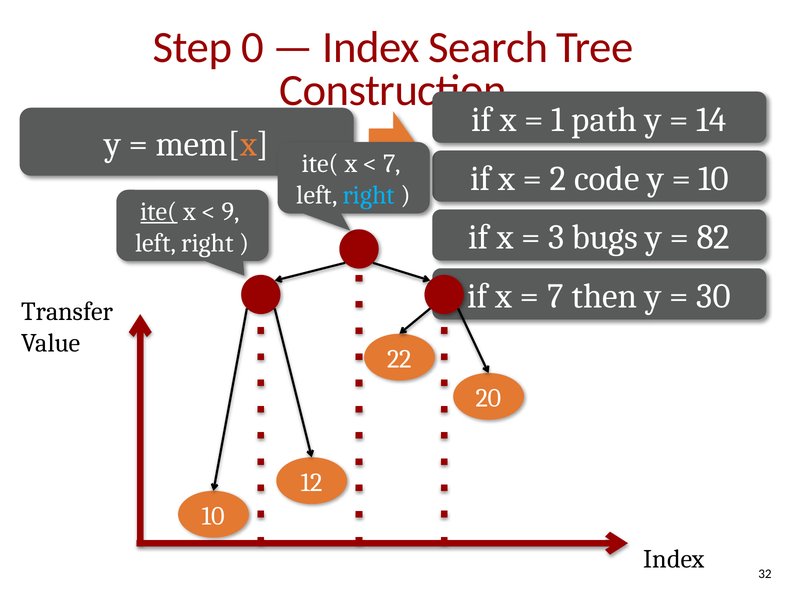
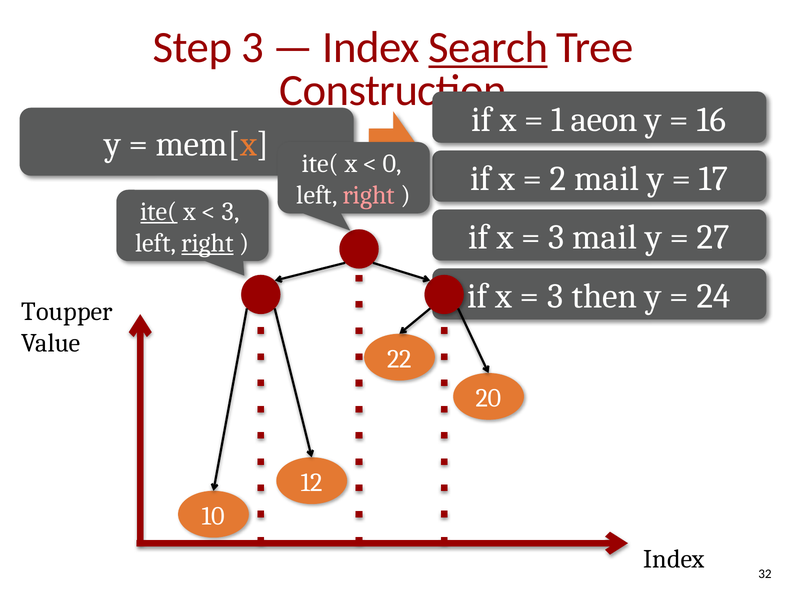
Step 0: 0 -> 3 (253, 47)
Search underline: none -> present (488, 47)
path: path -> aeon (604, 120)
14: 14 -> 16 (711, 120)
7: 7 -> 0 (392, 164)
2 code: code -> mail (607, 179)
10: 10 -> 17 (713, 179)
right colour: light blue -> pink (369, 195)
9: 9 -> 3 (231, 212)
3 bugs: bugs -> mail (605, 238)
82: 82 -> 27 (713, 238)
right underline: none -> present (208, 243)
7: 7 -> 3 (555, 297)
30: 30 -> 24 (714, 297)
Transfer: Transfer -> Toupper (67, 312)
